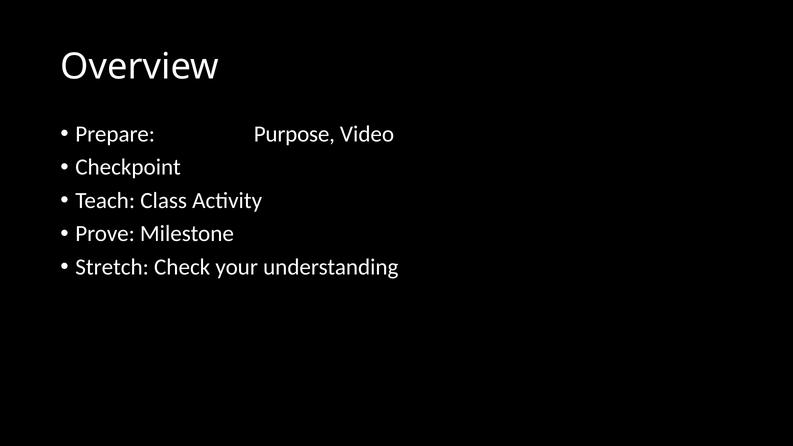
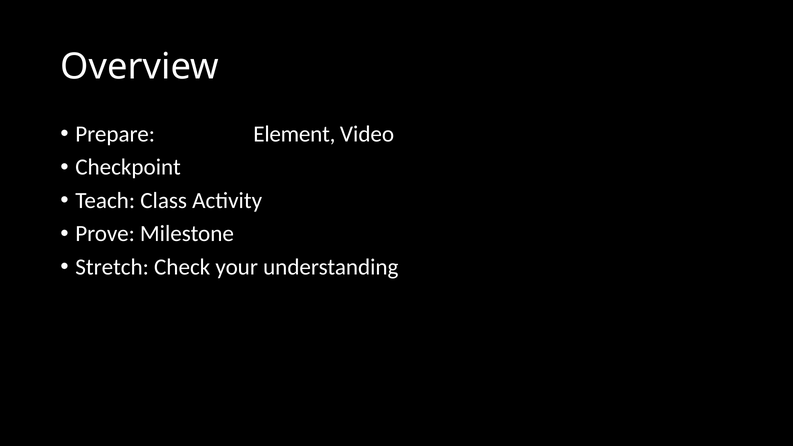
Purpose: Purpose -> Element (294, 134)
